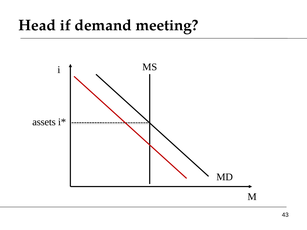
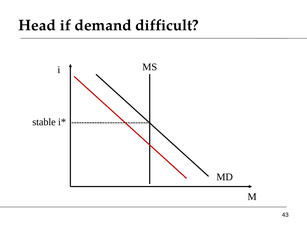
meeting: meeting -> difficult (167, 25)
assets: assets -> stable (44, 122)
